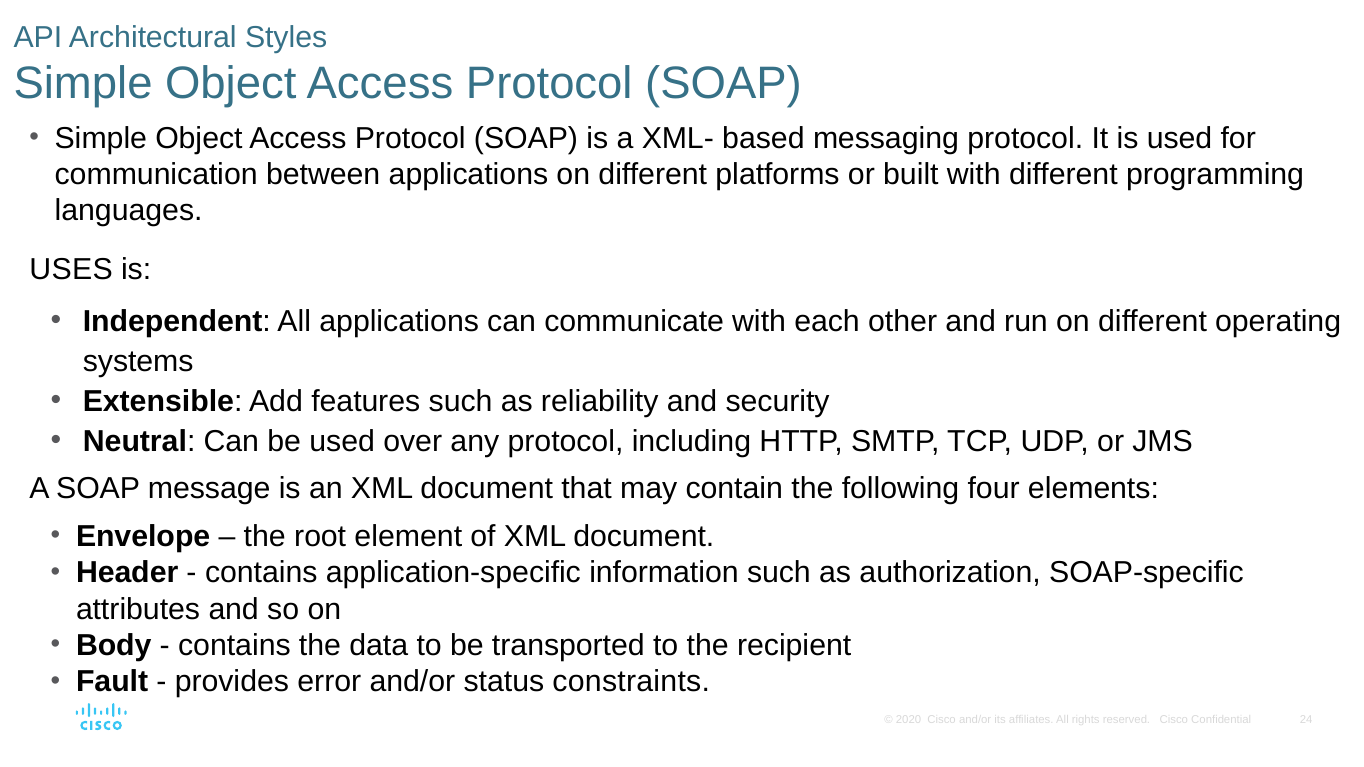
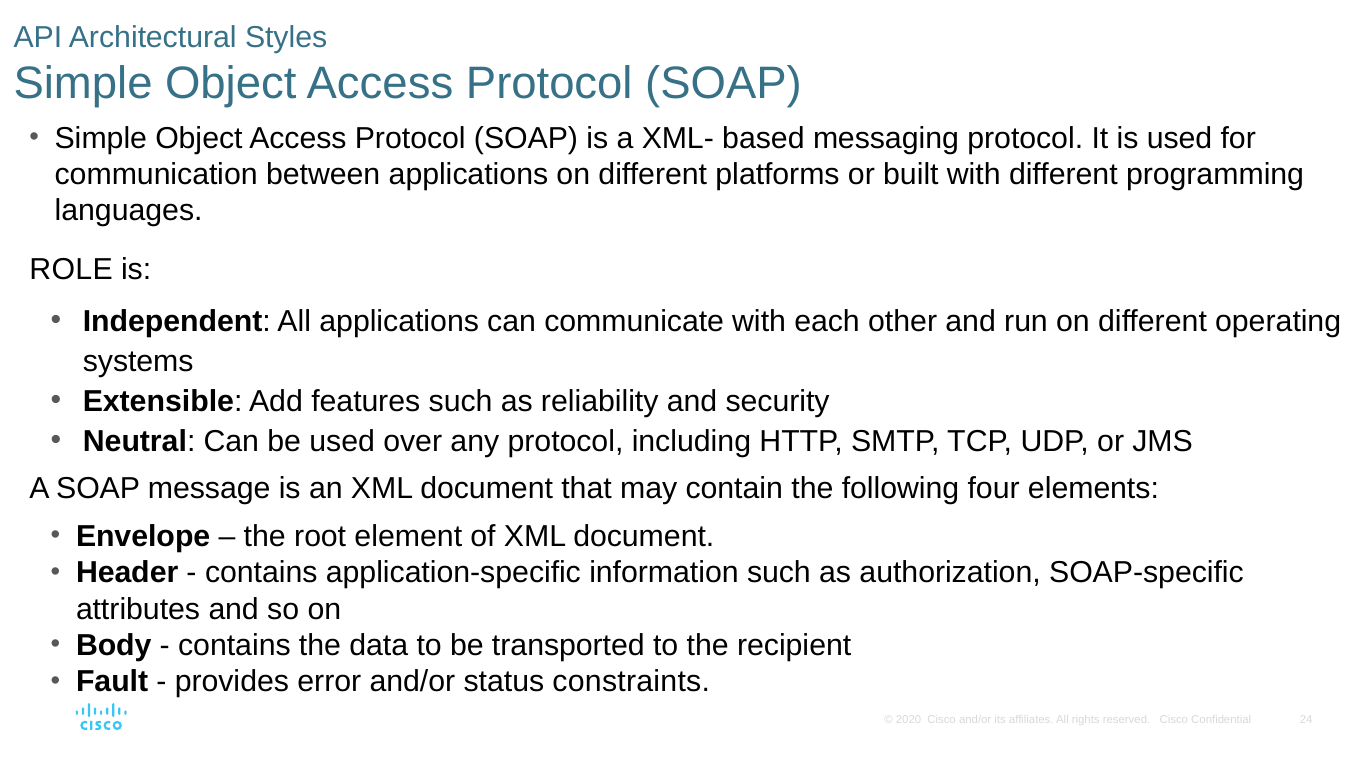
USES: USES -> ROLE (71, 270)
